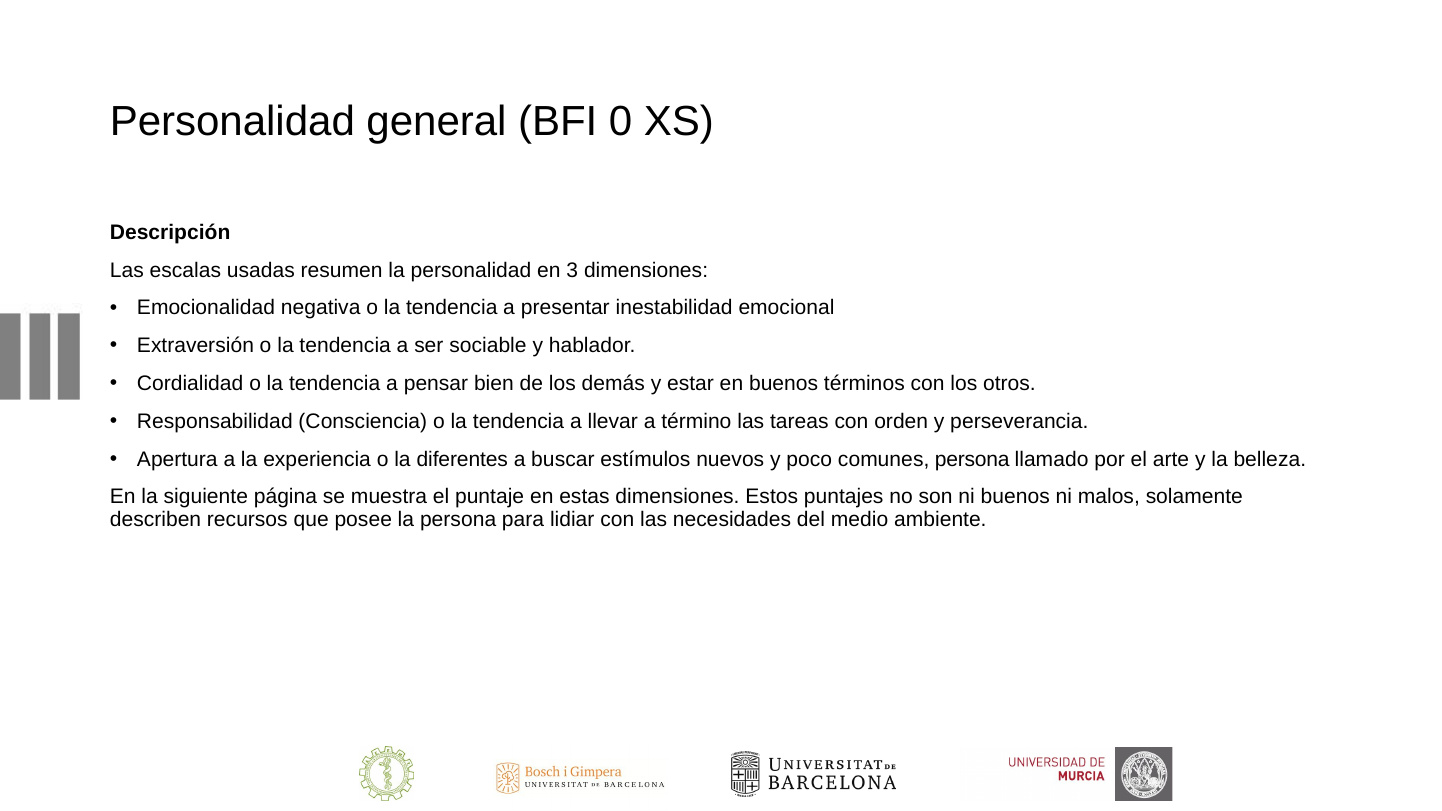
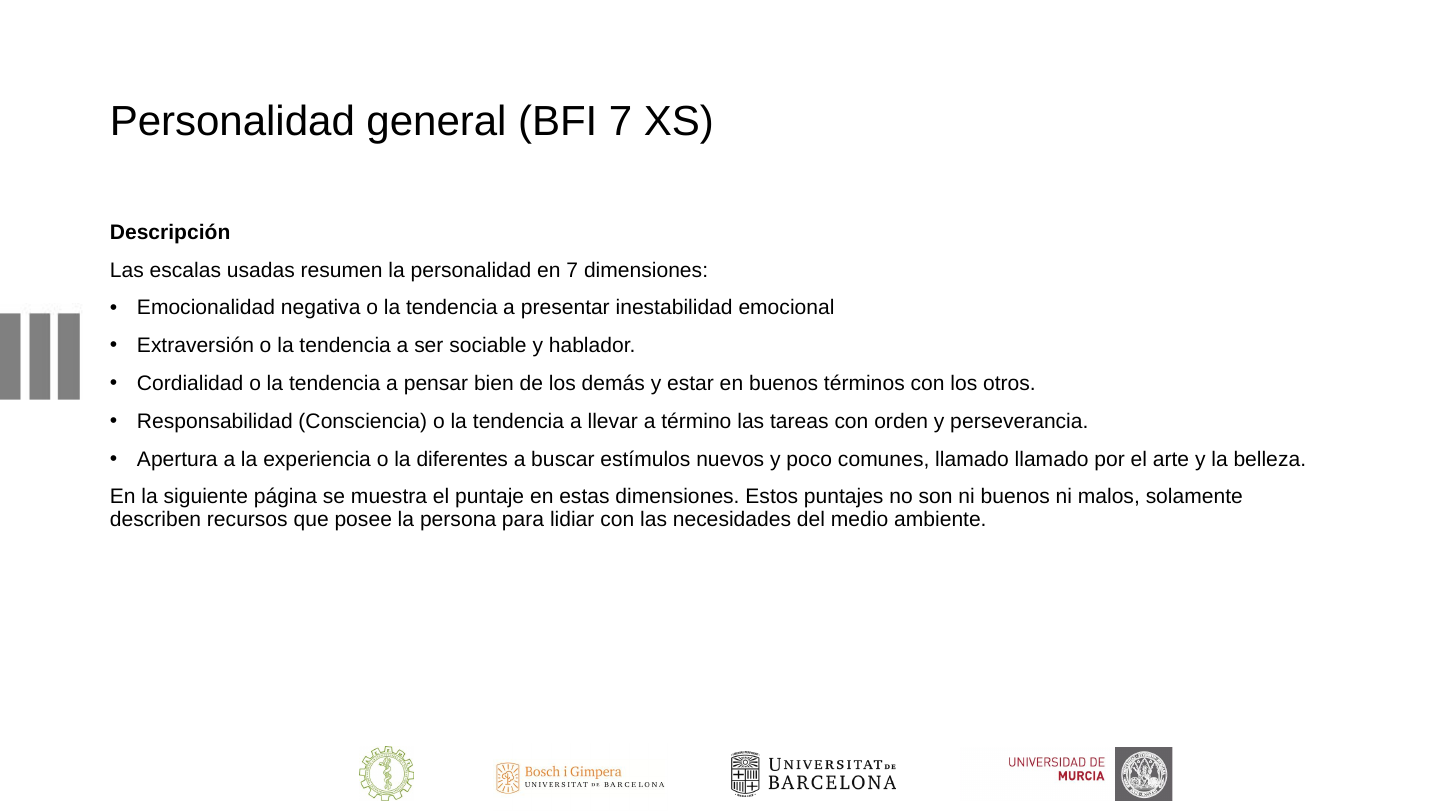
BFI 0: 0 -> 7 (621, 121)
en 3: 3 -> 7 (572, 270)
comunes persona: persona -> llamado (972, 459)
